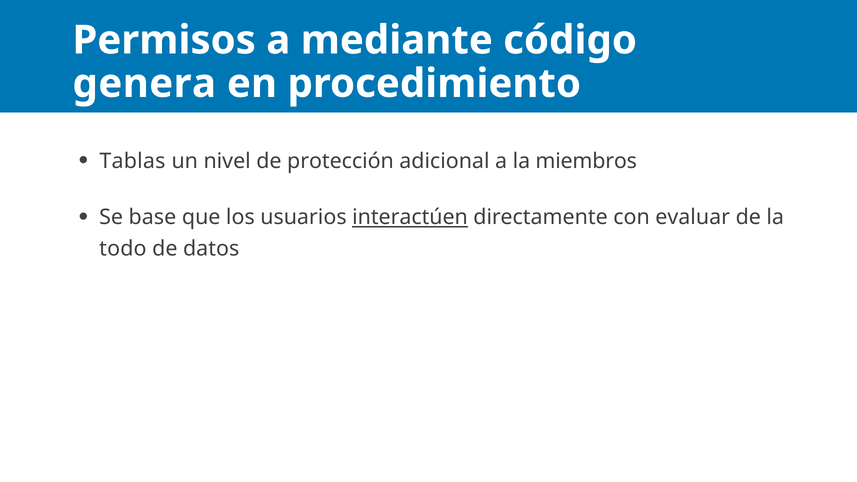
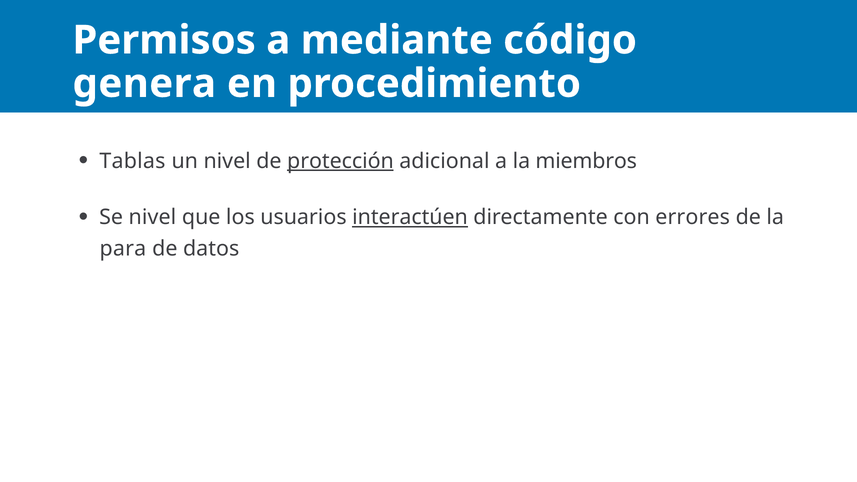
protección underline: none -> present (340, 161)
Se base: base -> nivel (152, 217)
evaluar: evaluar -> errores (693, 217)
todo: todo -> para (123, 249)
